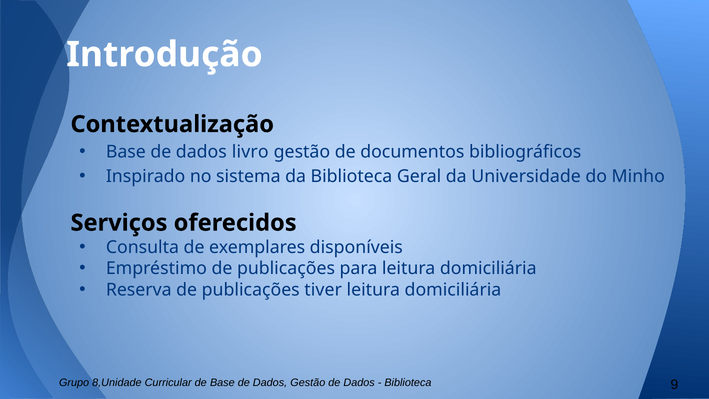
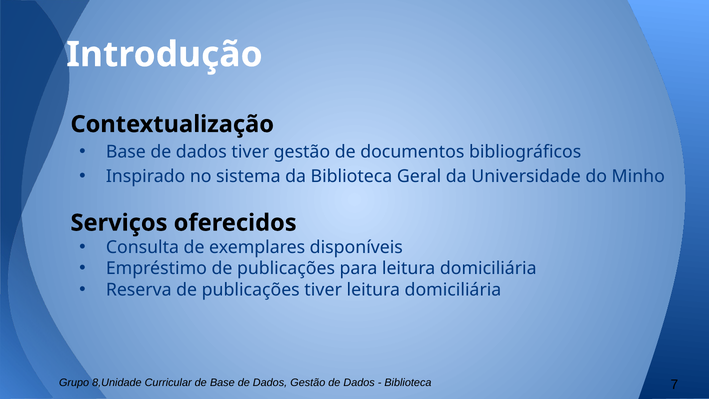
dados livro: livro -> tiver (250, 152)
9: 9 -> 7 (674, 384)
